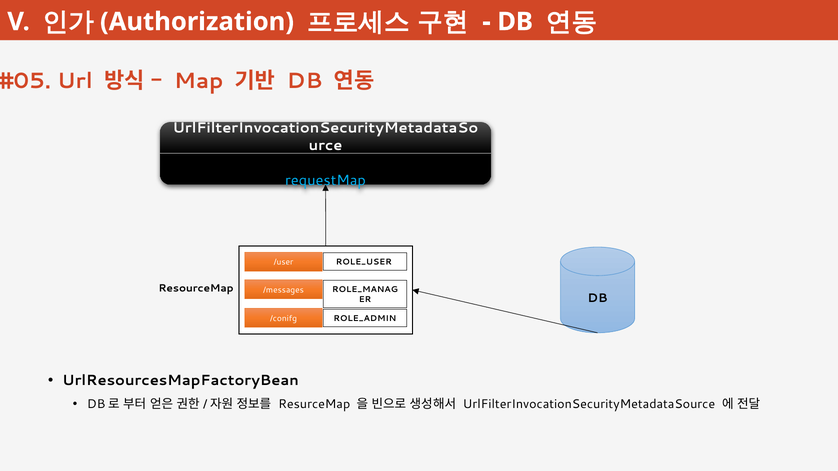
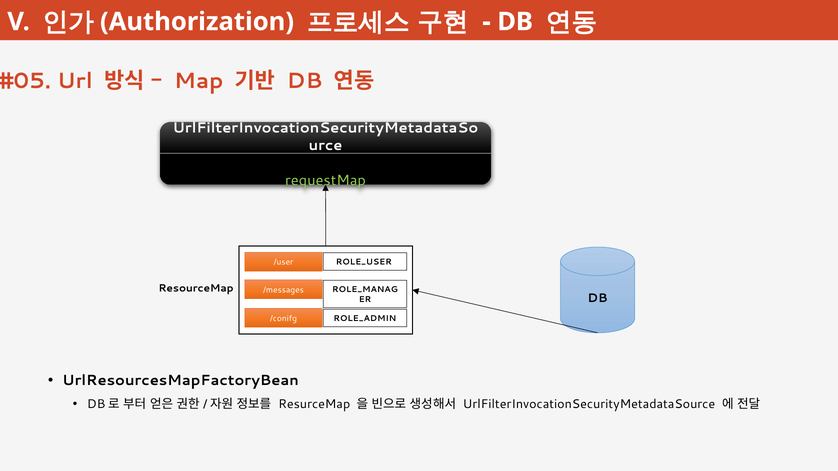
requestMap colour: light blue -> light green (325, 181)
